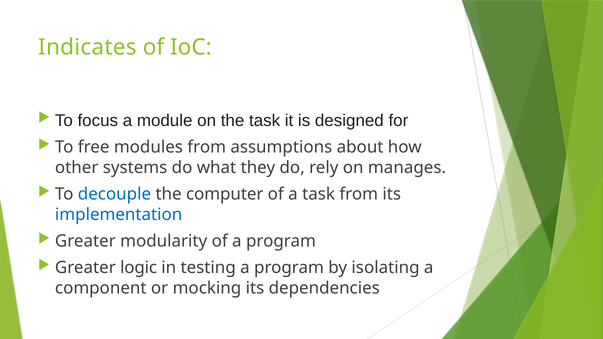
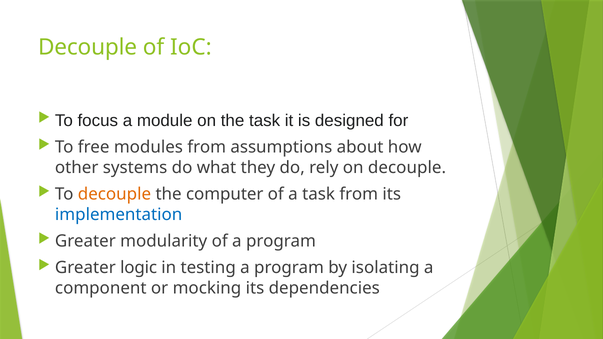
Indicates: Indicates -> Decouple (88, 48)
on manages: manages -> decouple (407, 168)
decouple colour: blue -> orange (114, 194)
